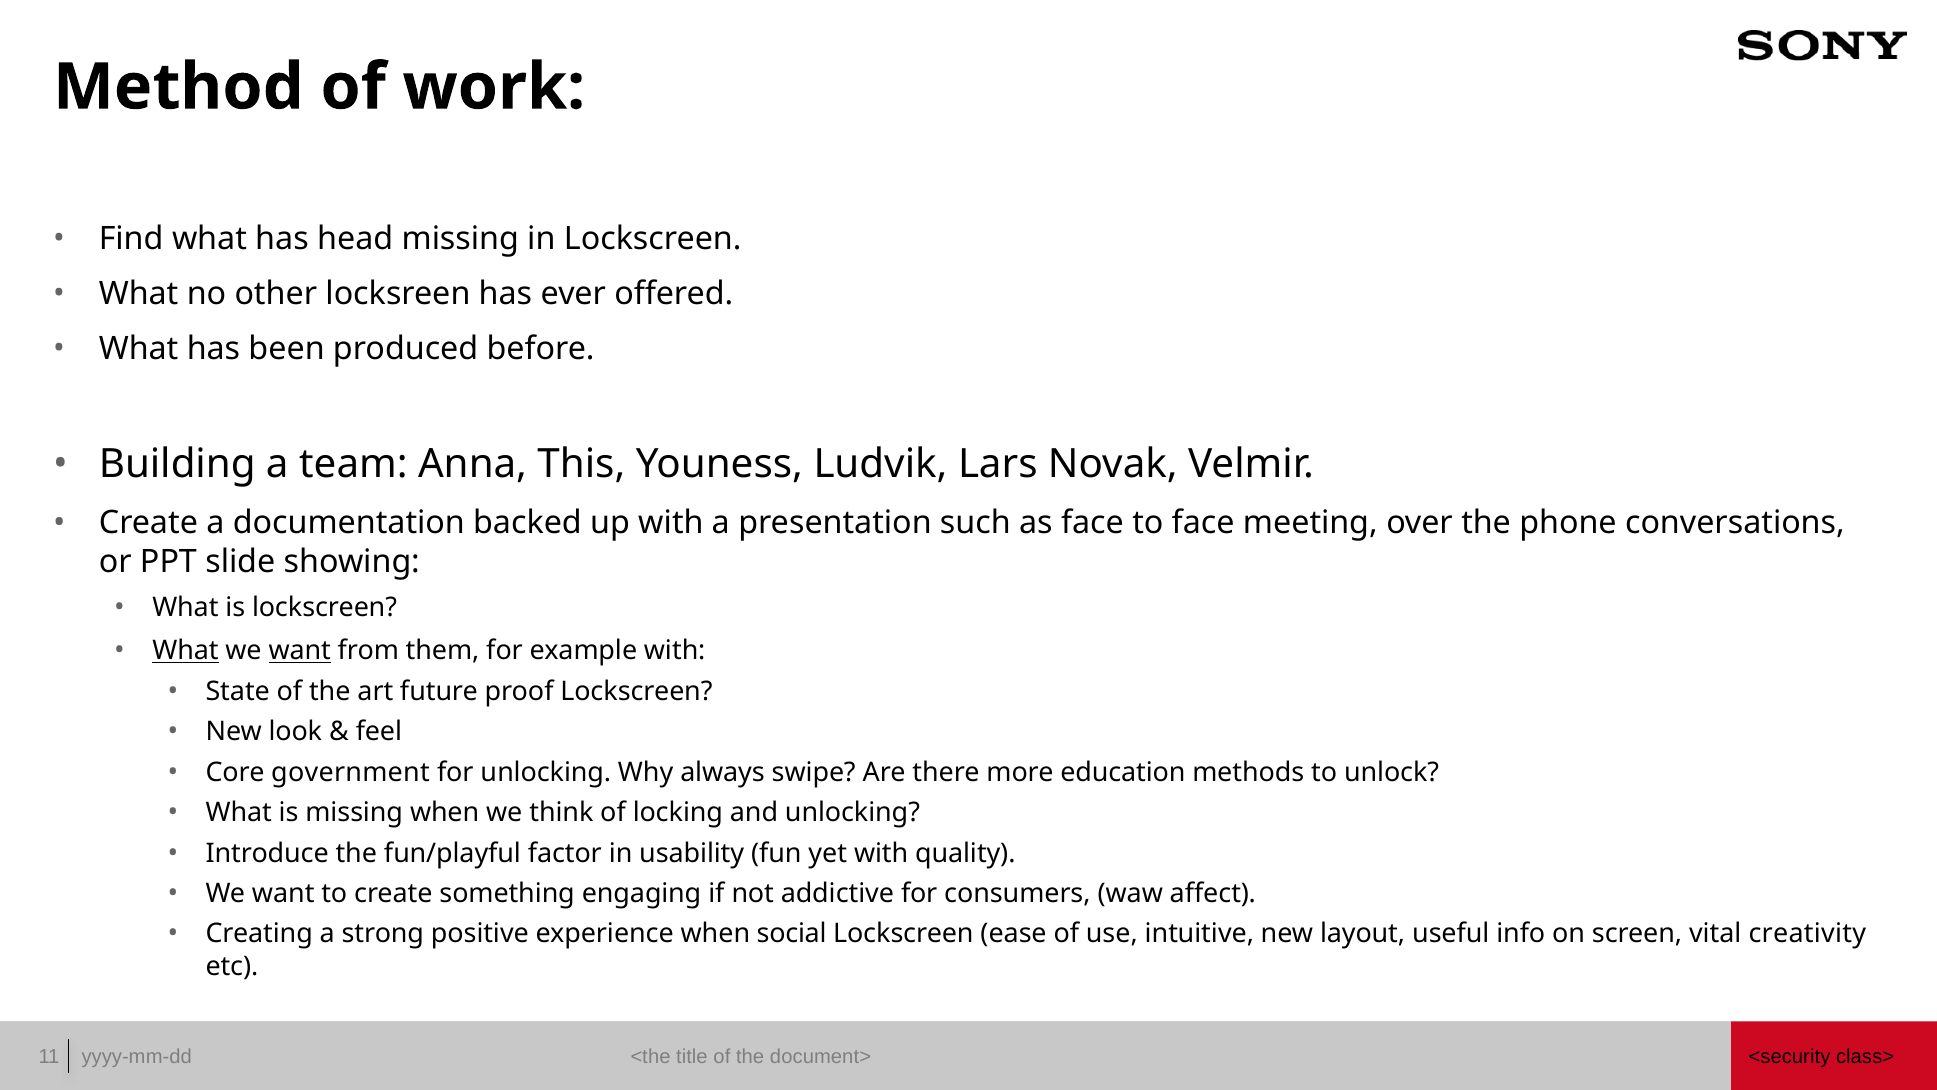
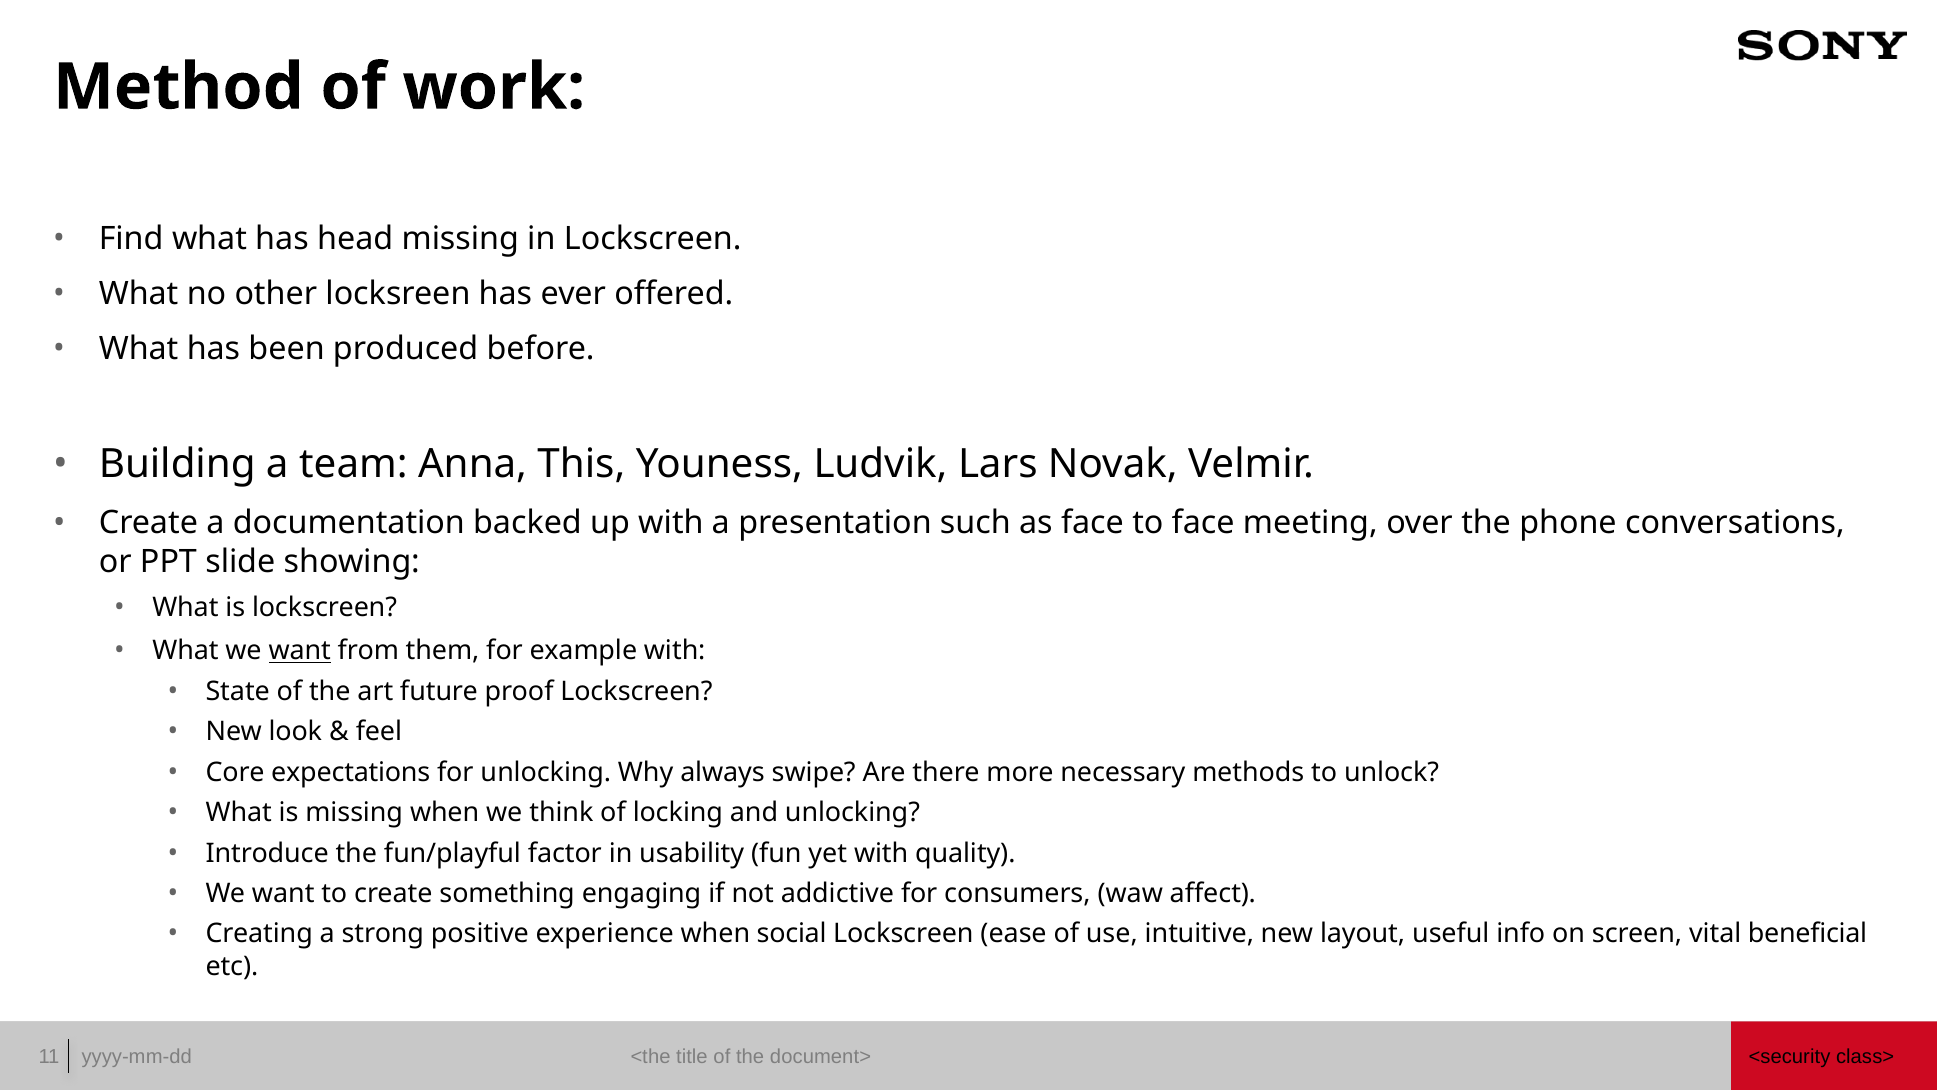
What underline: present -> none (185, 651)
government: government -> expectations (351, 772)
education: education -> necessary (1123, 772)
creativity: creativity -> beneficial (1808, 934)
